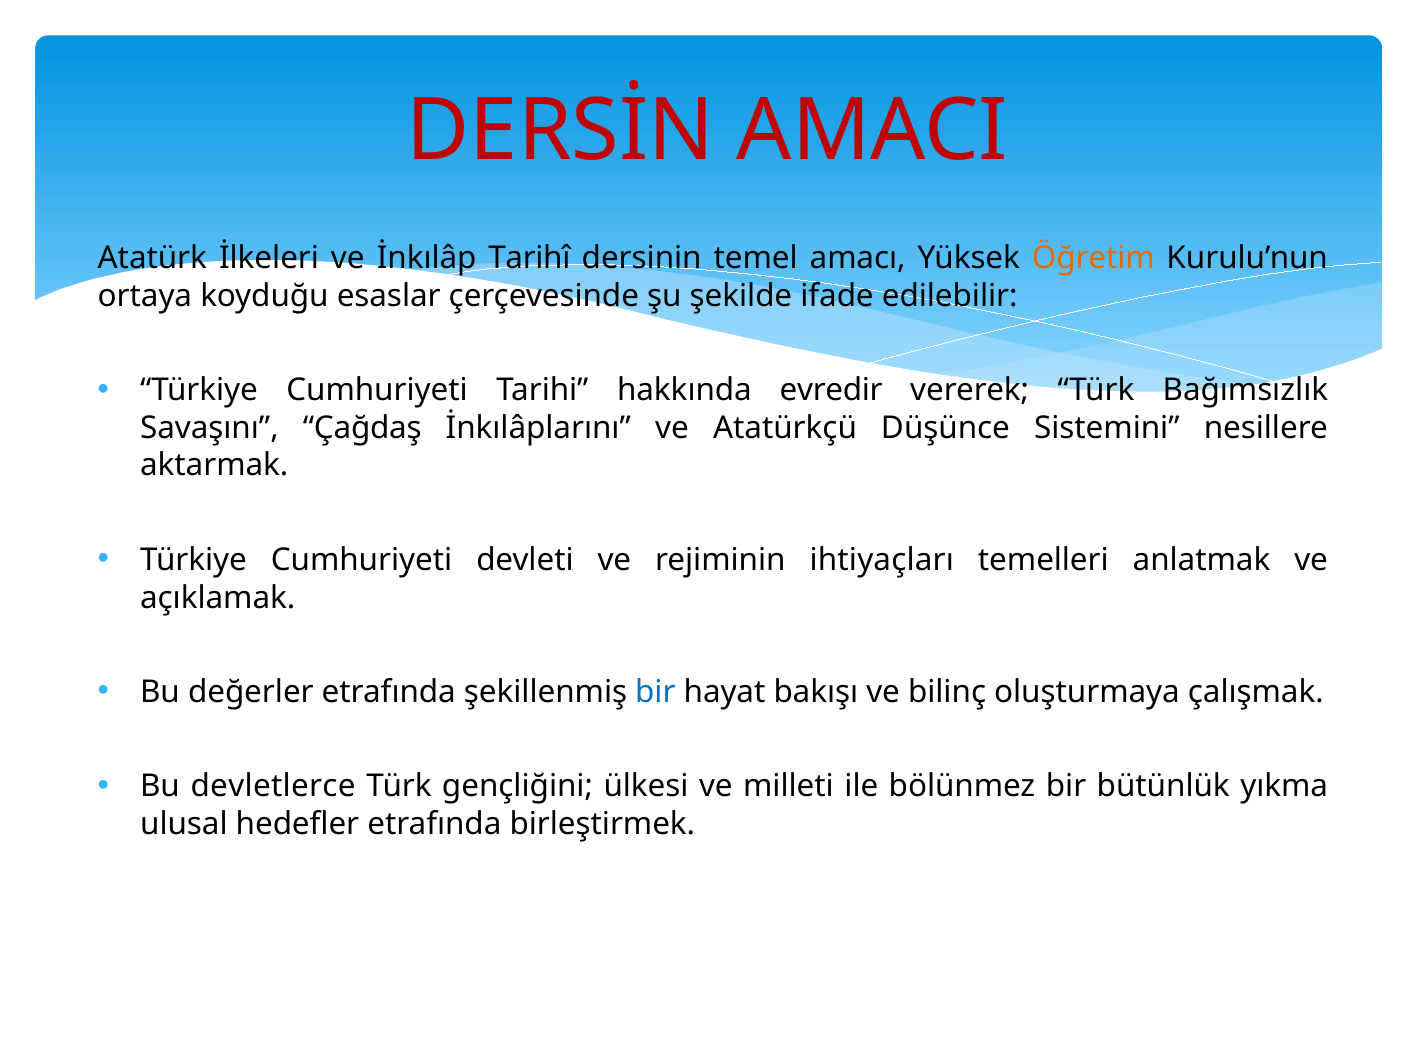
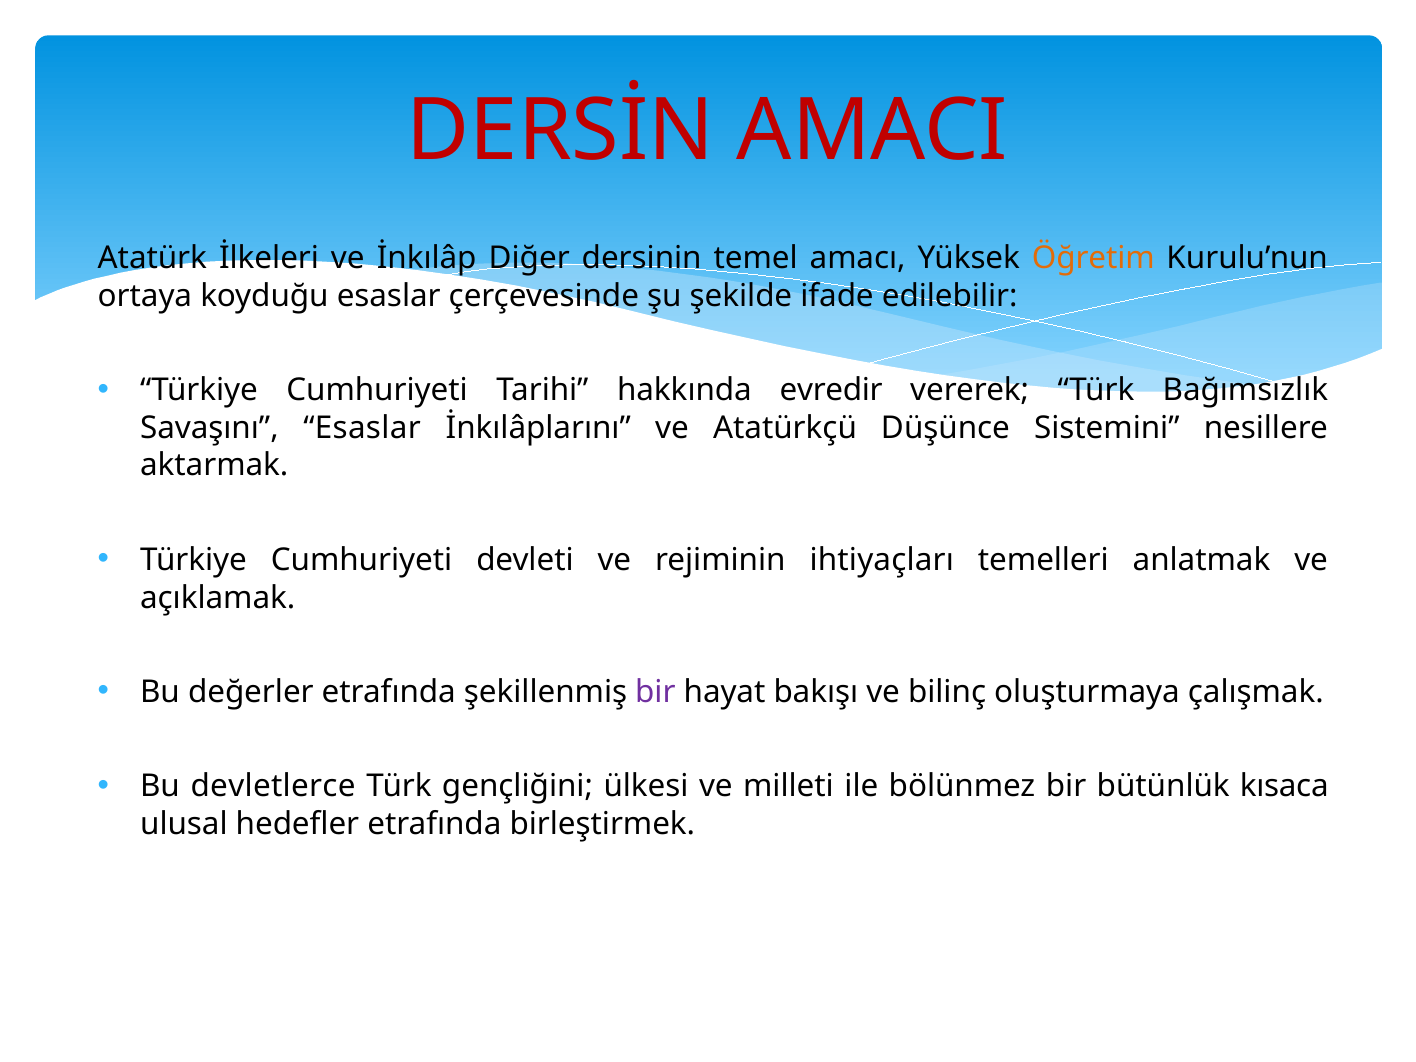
Tarihî: Tarihî -> Diğer (529, 258)
Savaşını Çağdaş: Çağdaş -> Esaslar (362, 428)
bir colour: blue -> purple (655, 692)
yıkma: yıkma -> kısaca (1284, 786)
